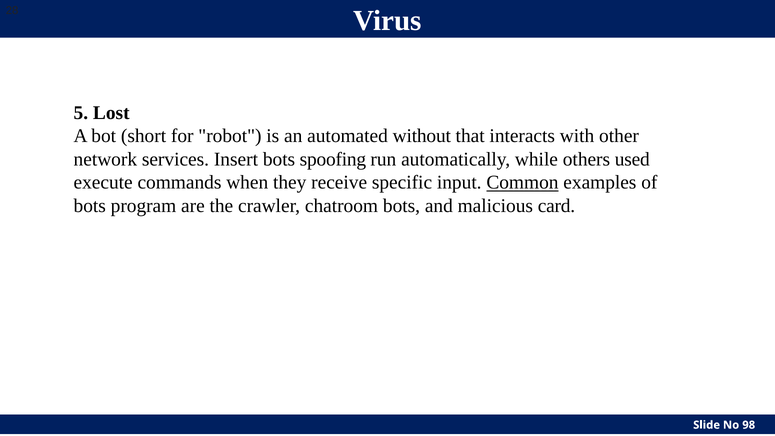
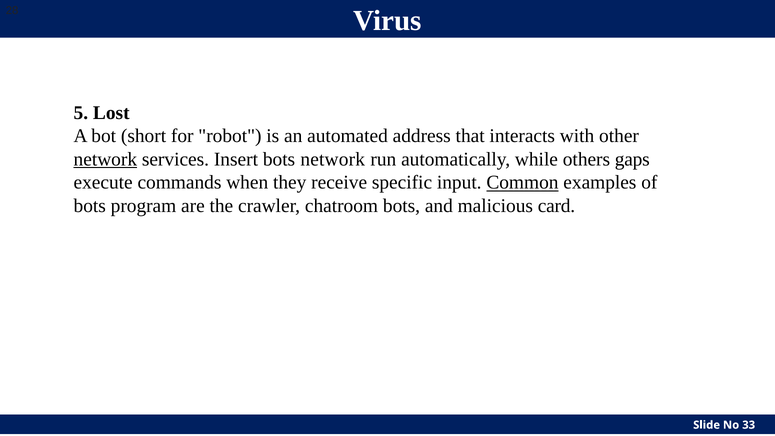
without: without -> address (422, 136)
network underline: none -> present (105, 159)
bots spoofing: spoofing -> network (333, 159)
used: used -> gaps (632, 159)
98: 98 -> 33 (749, 425)
